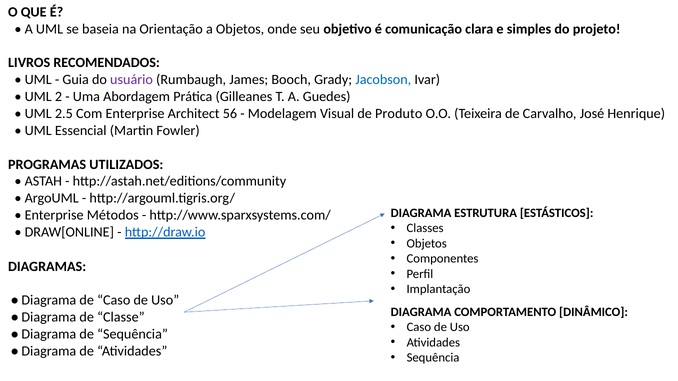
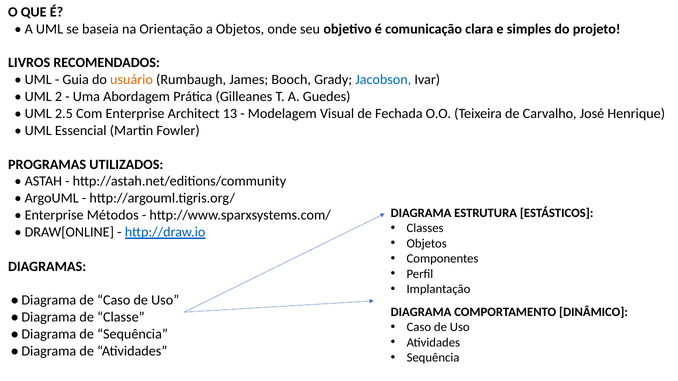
usuário colour: purple -> orange (132, 80)
56: 56 -> 13 (230, 114)
Produto: Produto -> Fechada (399, 114)
